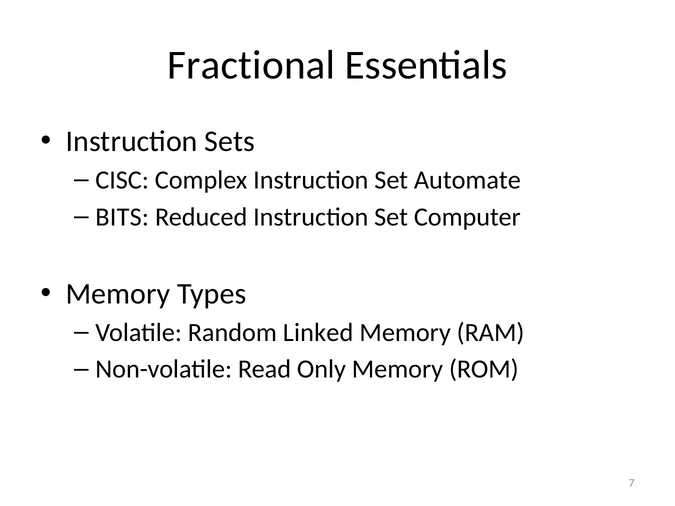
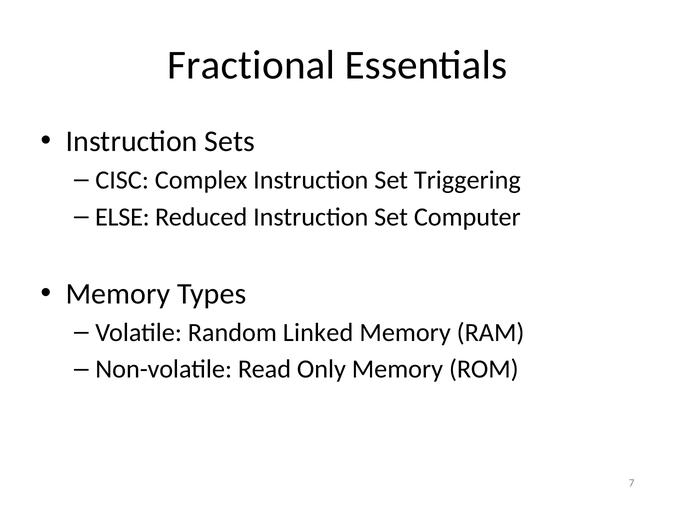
Automate: Automate -> Triggering (467, 180)
BITS: BITS -> ELSE (122, 217)
